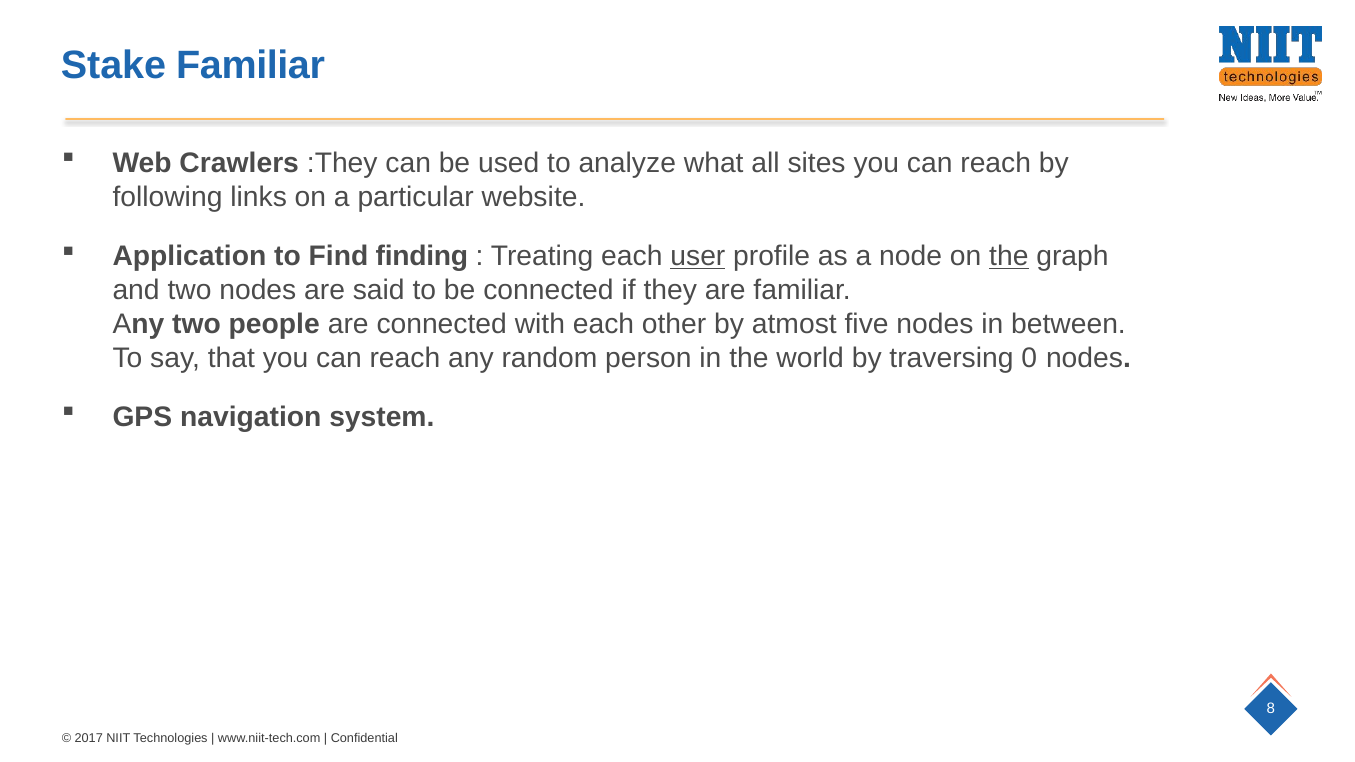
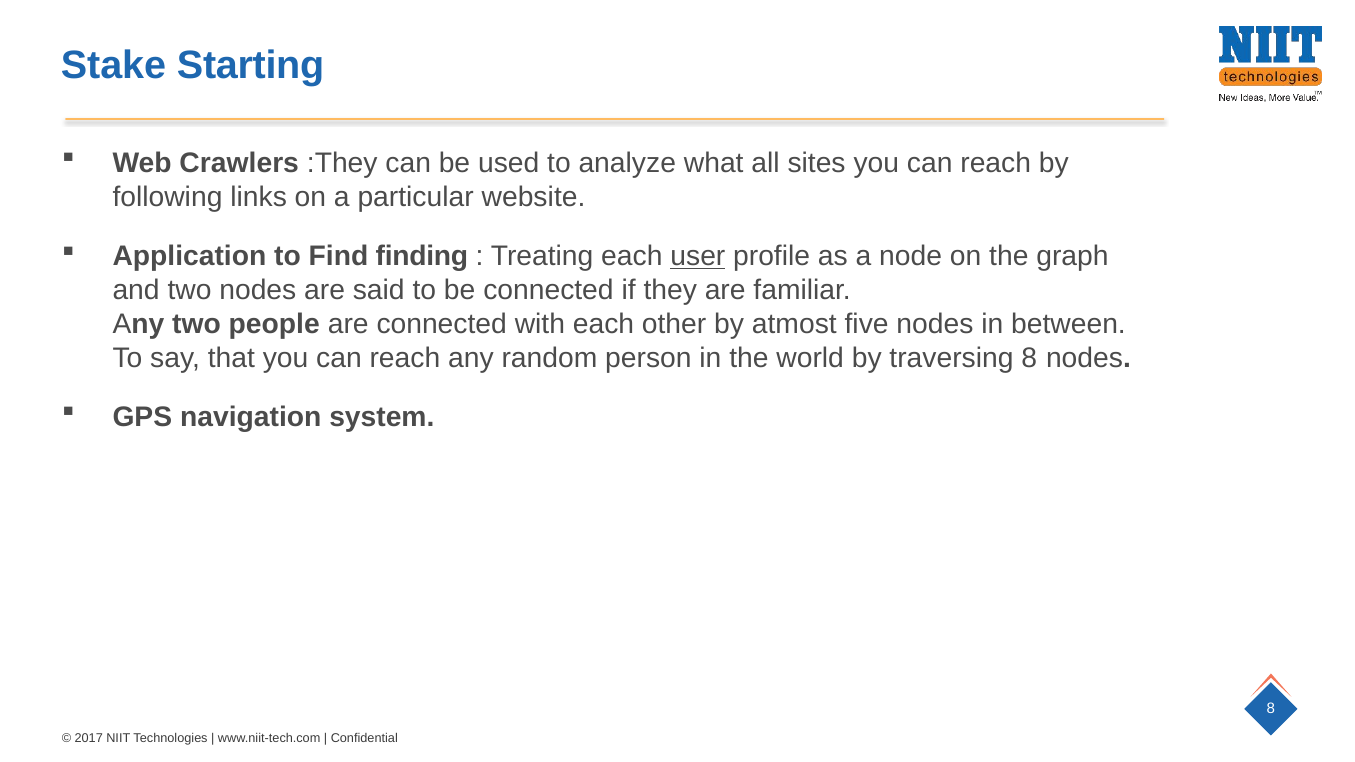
Stake Familiar: Familiar -> Starting (251, 66)
the underline: present -> none (1009, 256)
traversing 0: 0 -> 8 (1029, 358)
